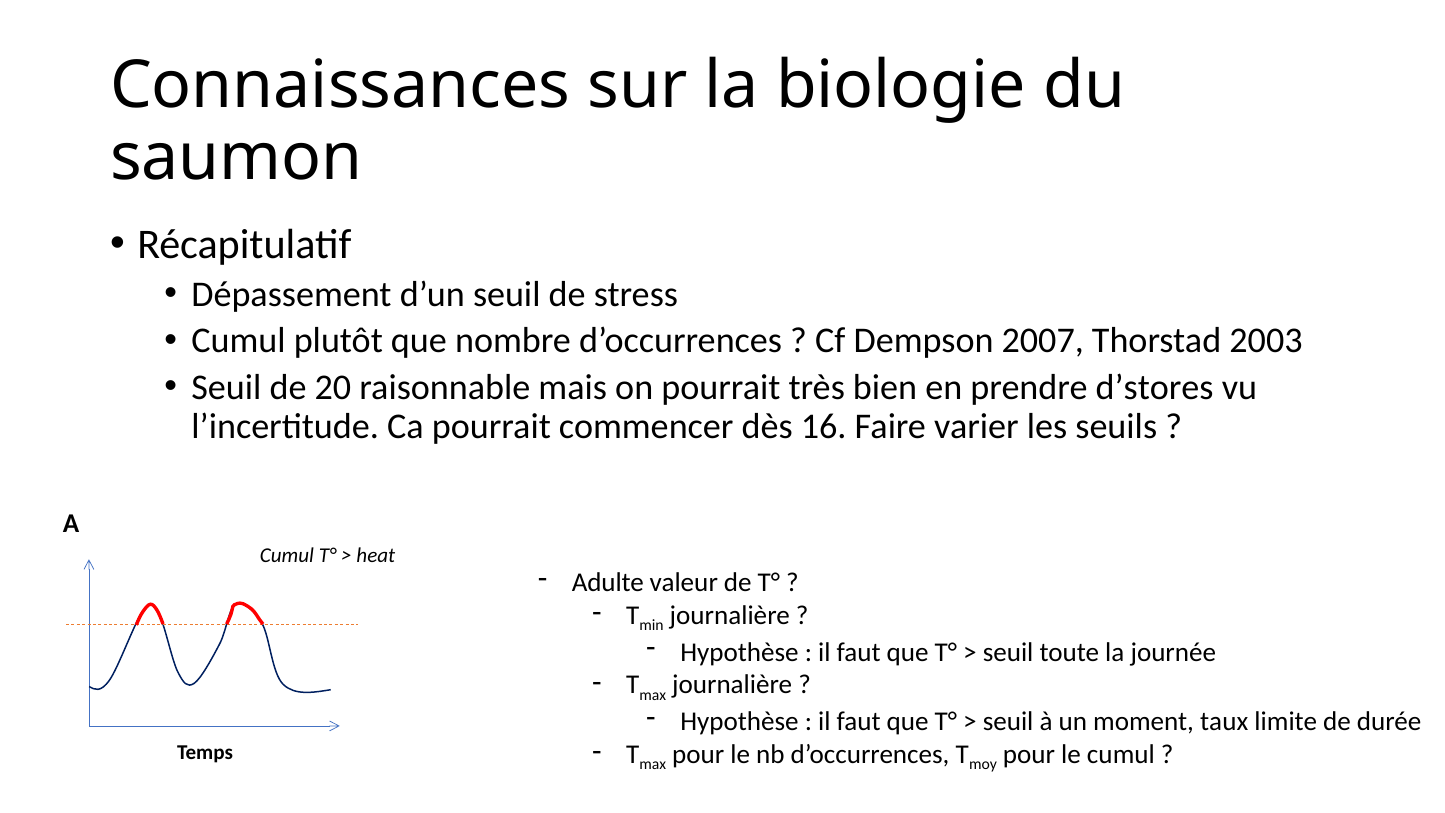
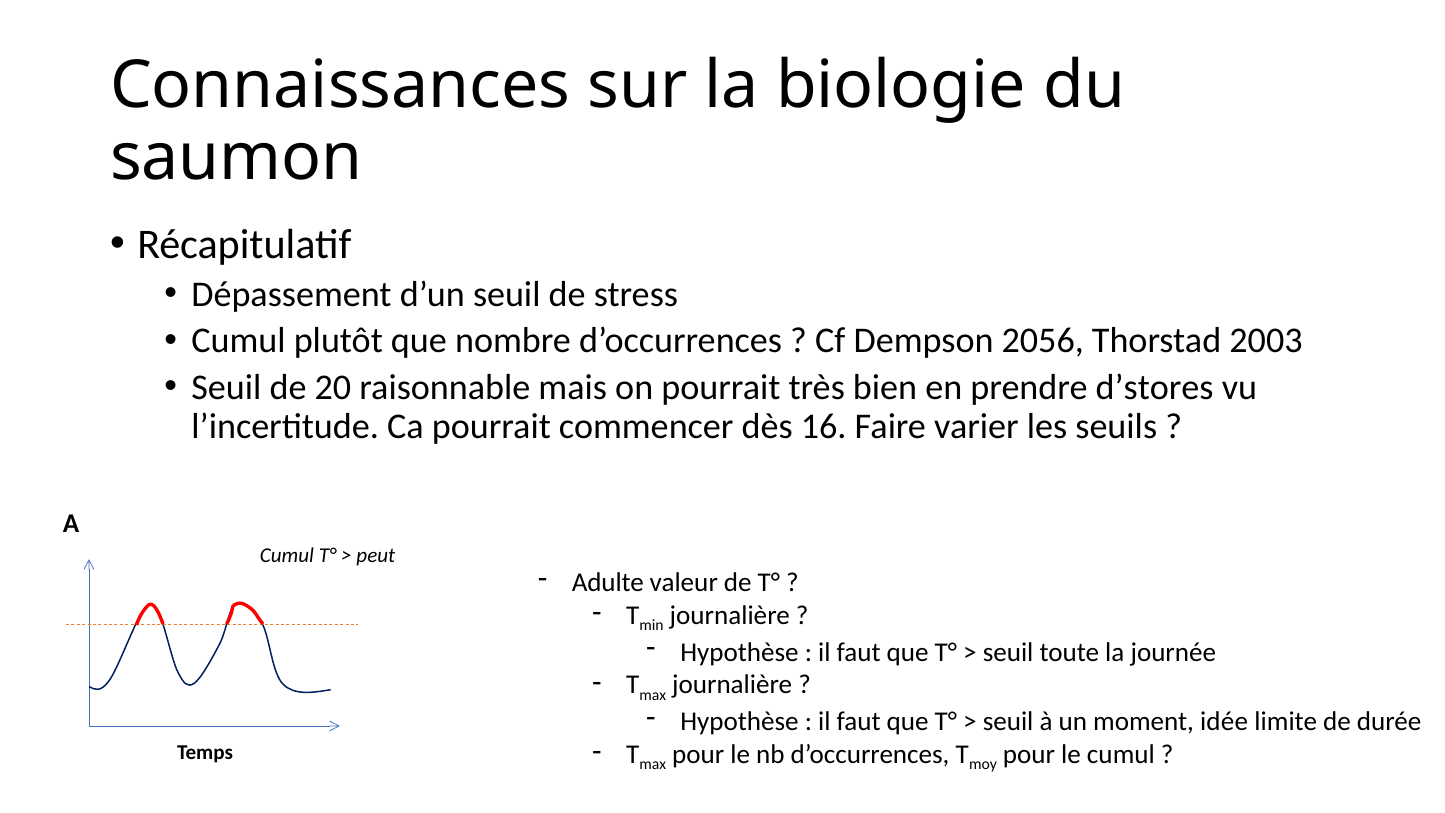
2007: 2007 -> 2056 (1043, 341)
heat: heat -> peut (376, 555)
taux: taux -> idée (1224, 722)
